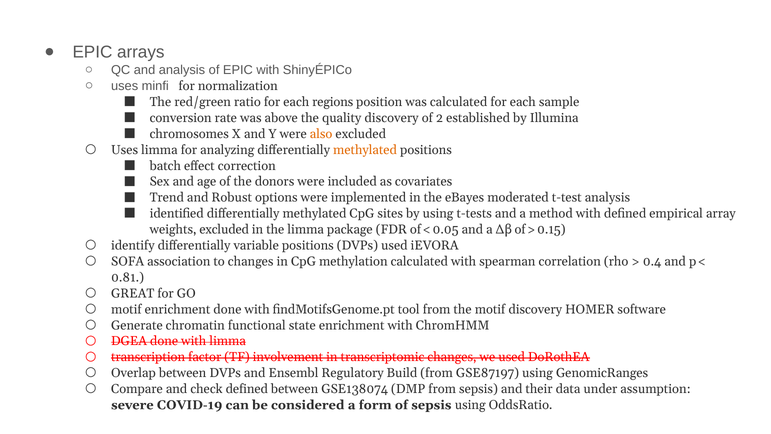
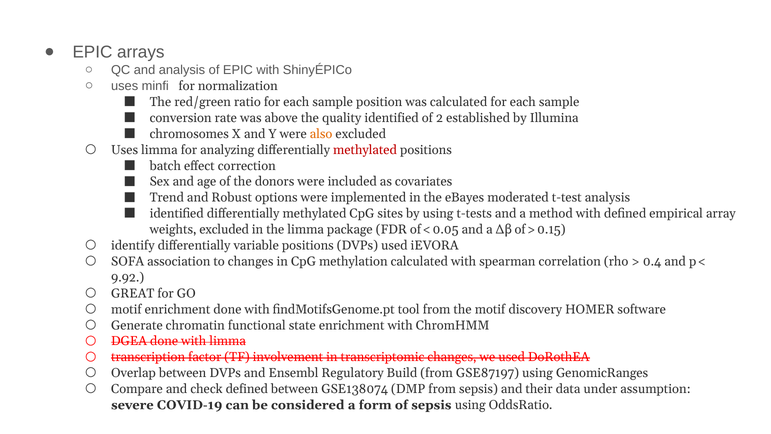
ratio for each regions: regions -> sample (333, 102)
quality discovery: discovery -> identified (392, 118)
methylated colour: orange -> red (365, 150)
0.81: 0.81 -> 9.92 (128, 277)
